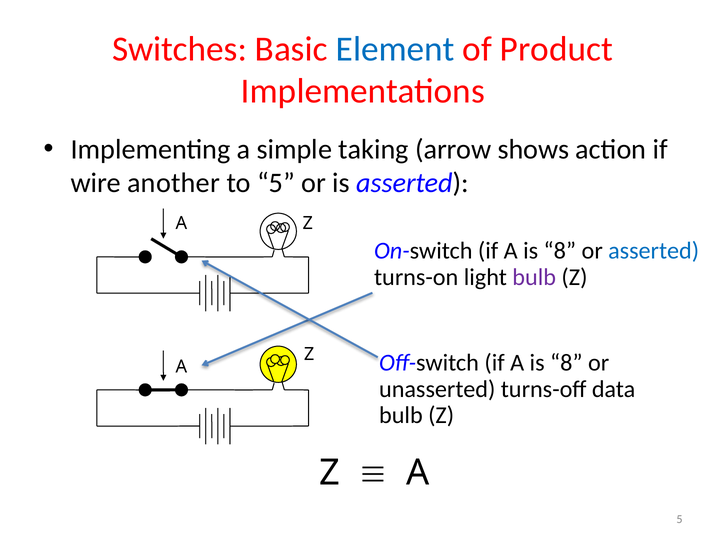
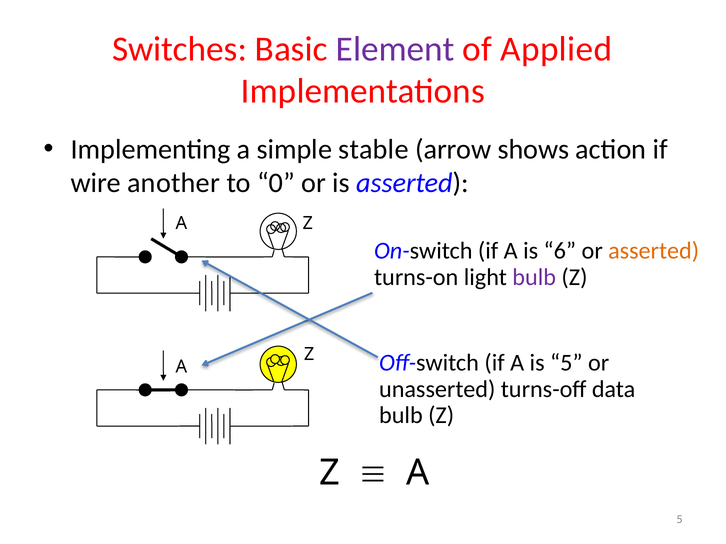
Element colour: blue -> purple (395, 49)
Product: Product -> Applied (556, 49)
taking: taking -> stable (374, 150)
to 5: 5 -> 0 (276, 183)
8: 8 -> 6 (560, 251)
asserted colour: blue -> orange (654, 251)
8: 8 -> 5 (566, 363)
